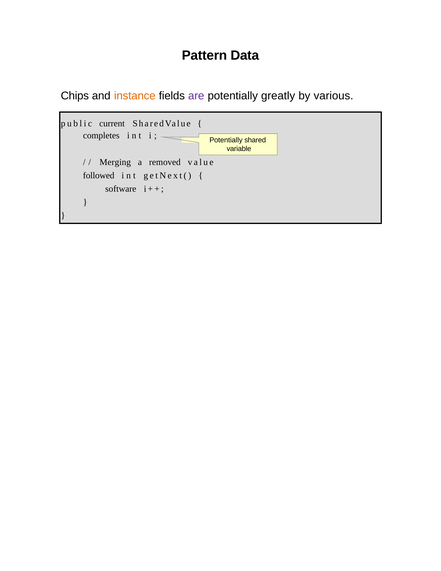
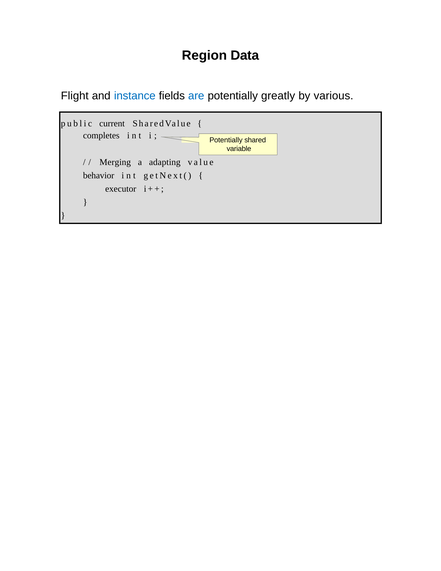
Pattern: Pattern -> Region (204, 56)
Chips: Chips -> Flight (75, 96)
instance colour: orange -> blue (135, 96)
are colour: purple -> blue (196, 96)
removed: removed -> adapting (165, 162)
followed: followed -> behavior (99, 176)
software: software -> executor (121, 189)
